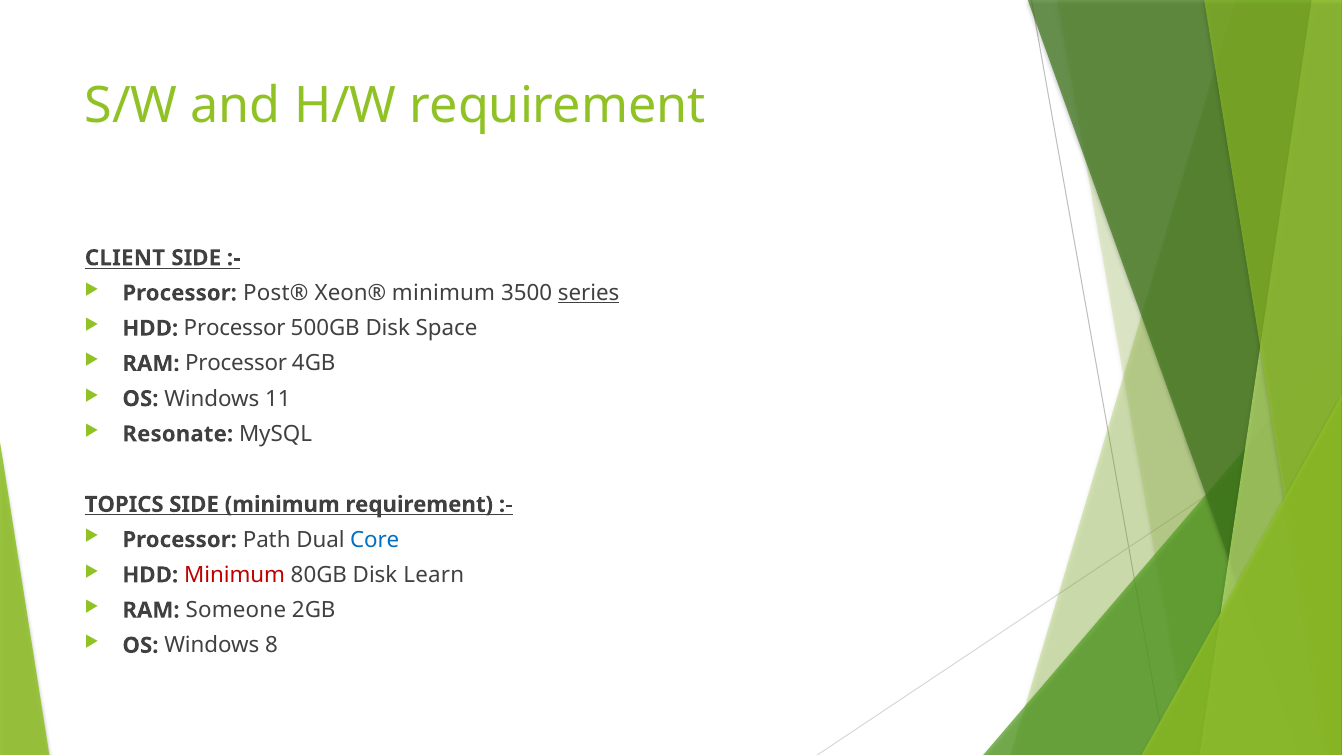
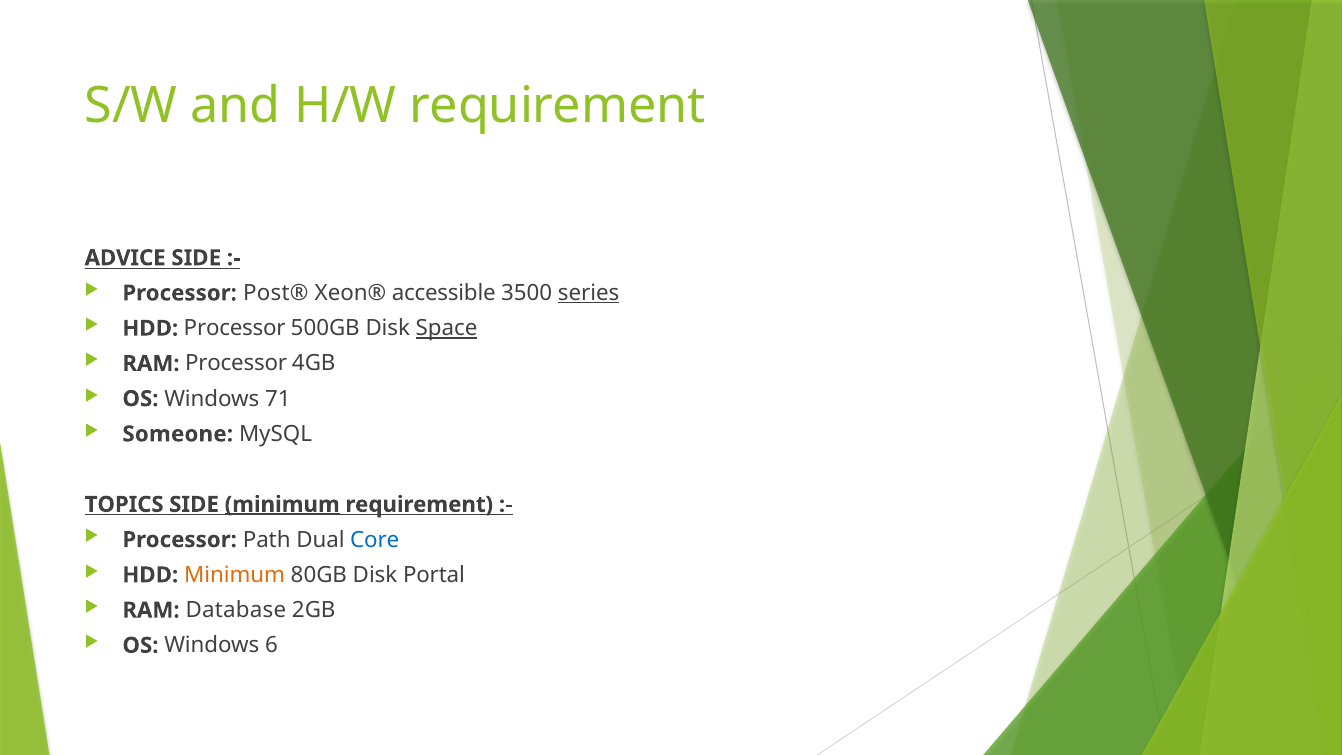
CLIENT: CLIENT -> ADVICE (125, 258)
Xeon® minimum: minimum -> accessible (444, 293)
Space underline: none -> present (447, 328)
11: 11 -> 71 (278, 399)
Resonate: Resonate -> Someone (178, 434)
minimum underline: none -> present (282, 504)
Minimum colour: red -> orange (235, 575)
Learn: Learn -> Portal (434, 575)
Someone: Someone -> Database (236, 610)
8: 8 -> 6 (271, 645)
